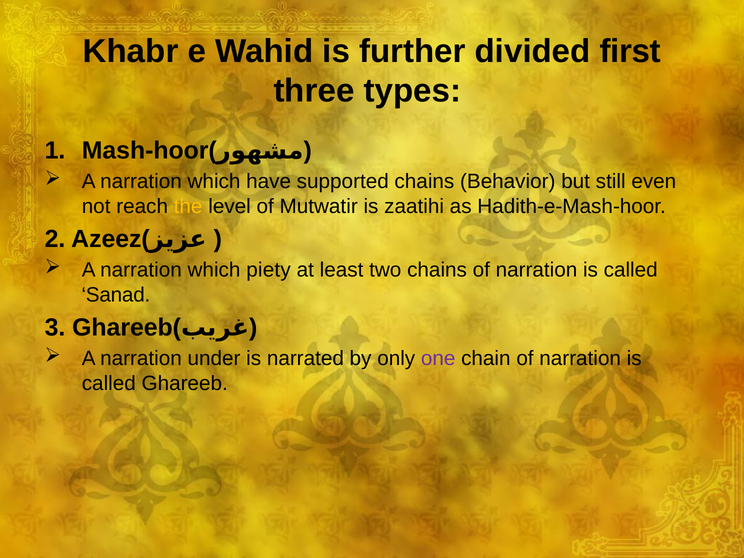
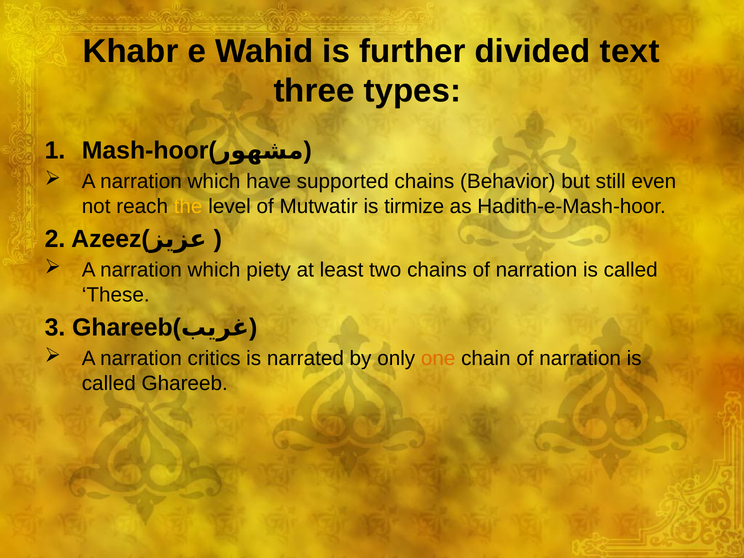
first: first -> text (630, 51)
zaatihi: zaatihi -> tirmize (414, 206)
Sanad: Sanad -> These (116, 295)
under: under -> critics (214, 359)
one colour: purple -> orange (438, 359)
